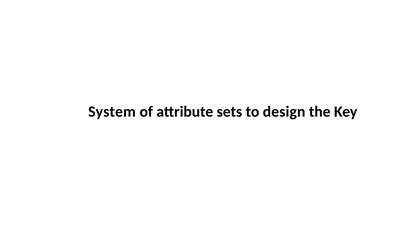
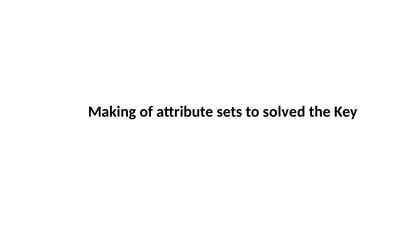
System: System -> Making (112, 112)
design: design -> solved (284, 112)
